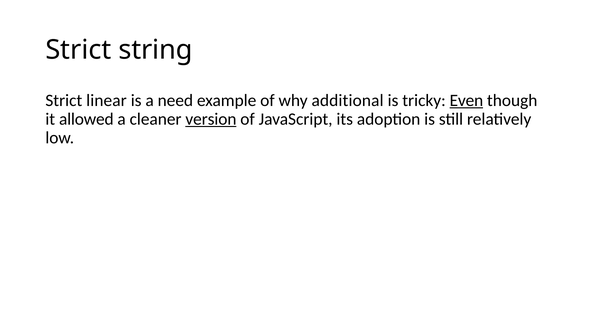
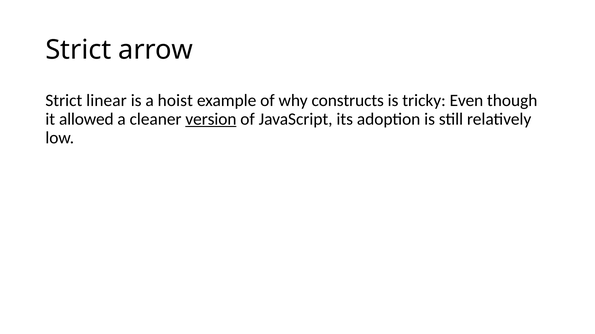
string: string -> arrow (156, 50)
need: need -> hoist (175, 101)
additional: additional -> constructs (348, 101)
Even underline: present -> none (466, 101)
